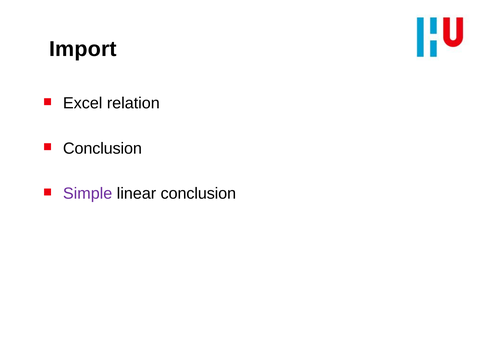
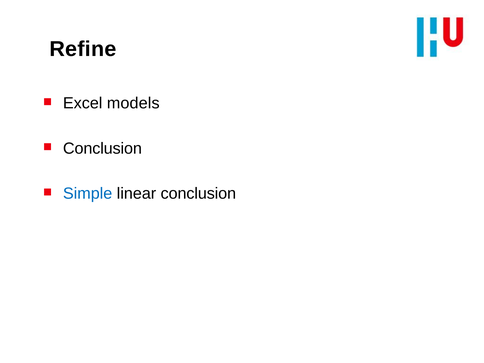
Import: Import -> Refine (83, 49)
relation: relation -> models (133, 103)
Simple colour: purple -> blue (88, 194)
